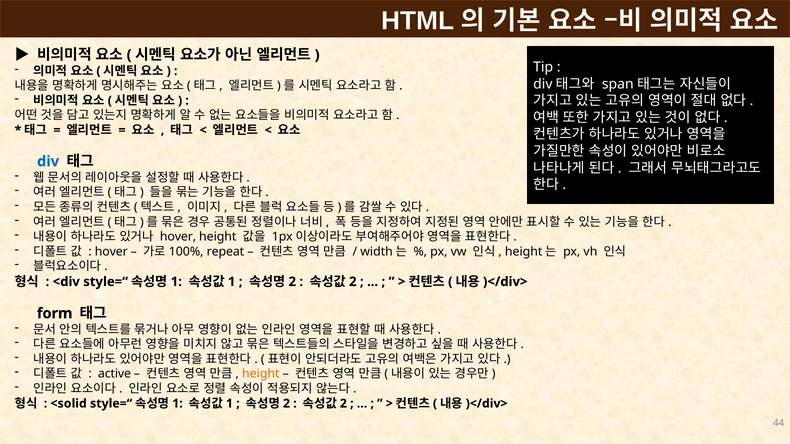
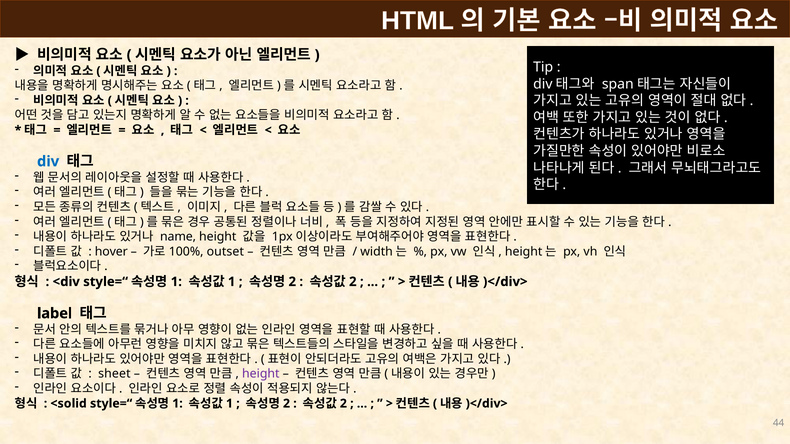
hover: hover -> name (178, 237)
repeat: repeat -> outset (225, 252)
form: form -> label (55, 314)
active: active -> sheet (114, 374)
height colour: orange -> purple (261, 374)
